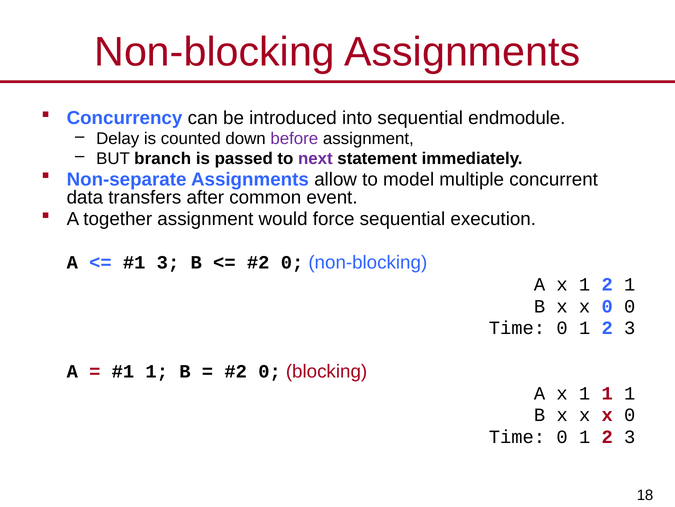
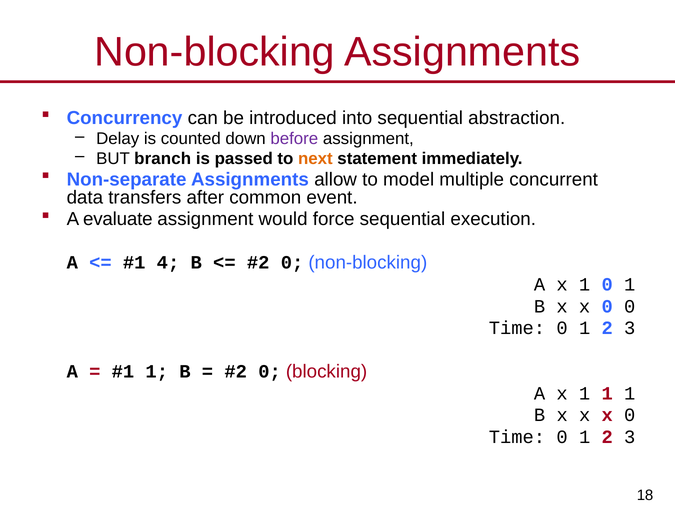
endmodule: endmodule -> abstraction (517, 118)
next colour: purple -> orange (315, 158)
together: together -> evaluate (118, 219)
3: 3 -> 4 (168, 262)
x 1 2: 2 -> 0 (607, 284)
